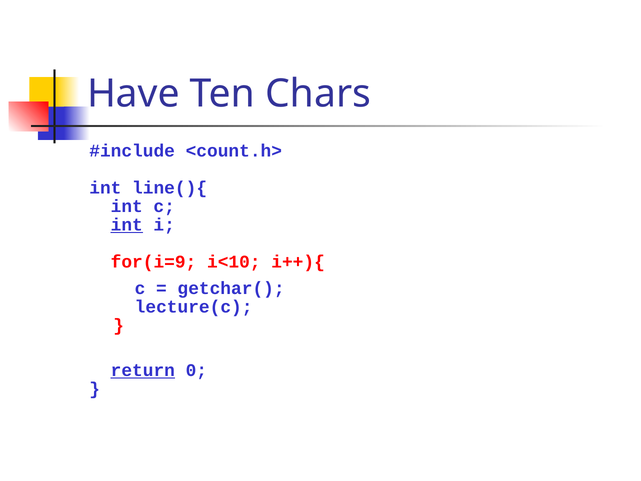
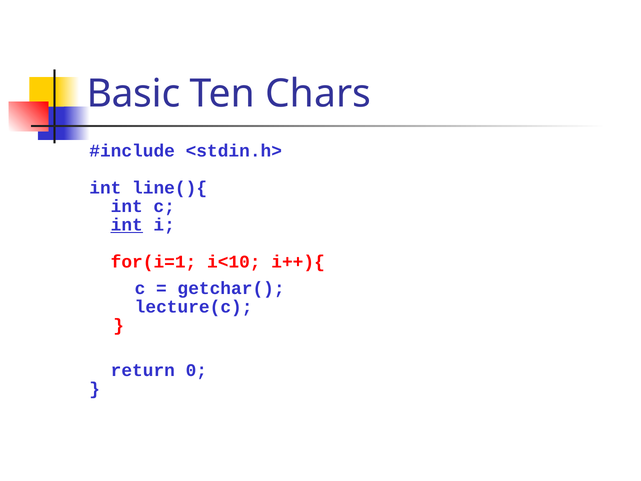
Have: Have -> Basic (134, 94)
<count.h>: <count.h> -> <stdin.h> (234, 151)
for(i=9: for(i=9 -> for(i=1 (153, 262)
return underline: present -> none (143, 370)
